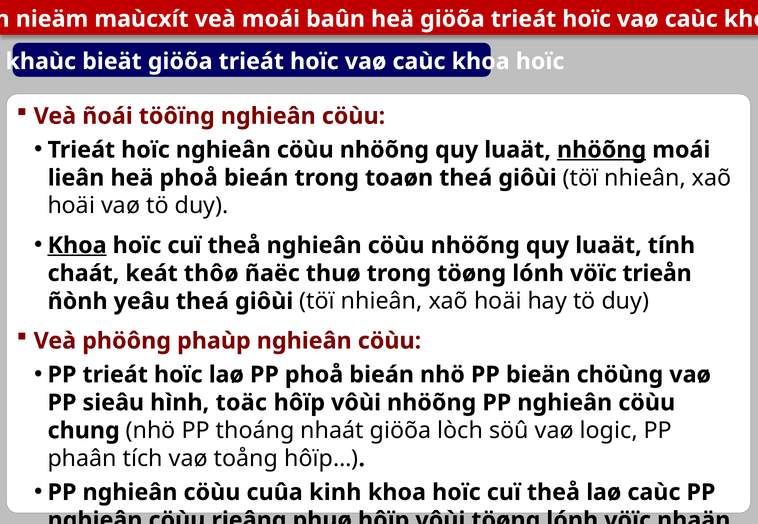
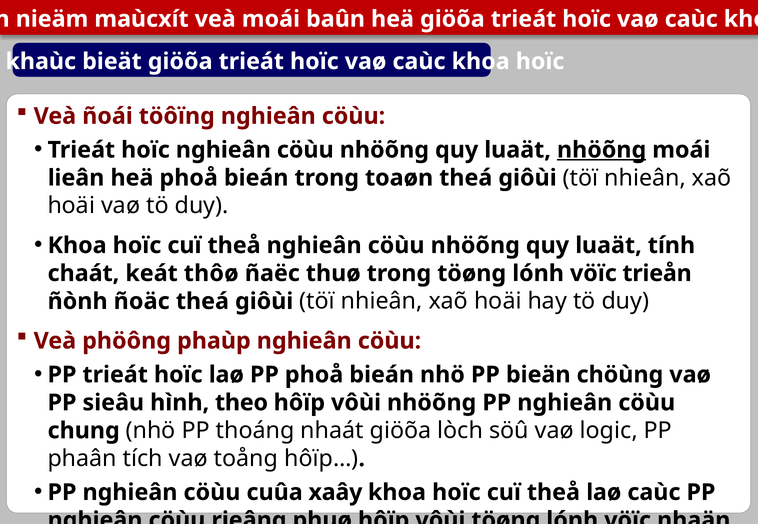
Khoa underline: present -> none (77, 245)
yeâu: yeâu -> ñoäc (142, 301)
toäc: toäc -> theo (242, 403)
cuûa kinh: kinh -> xaây (335, 492)
